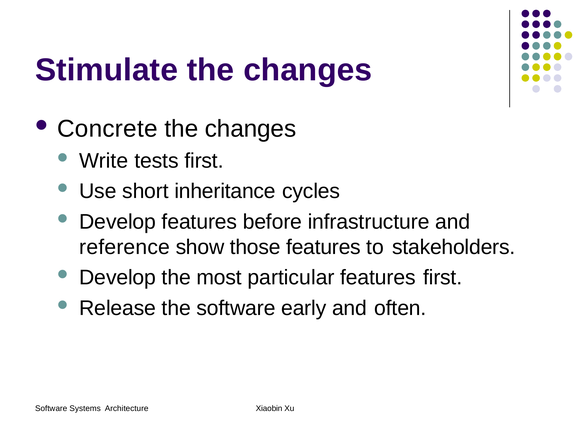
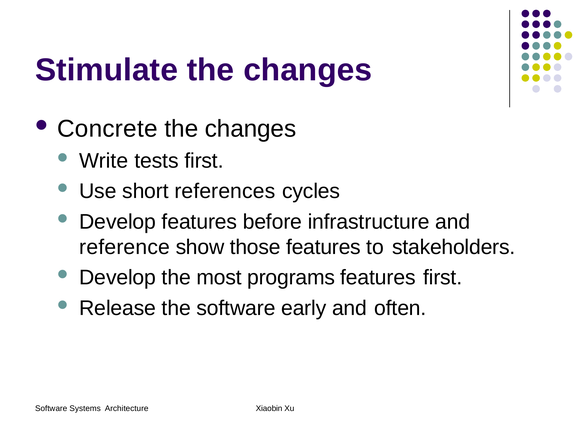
inheritance: inheritance -> references (225, 191)
particular: particular -> programs (291, 278)
